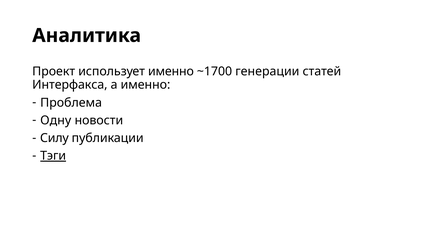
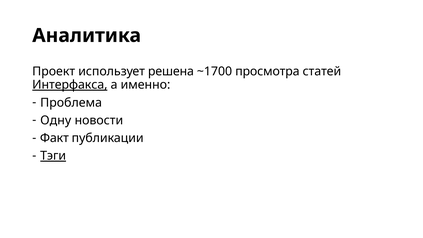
использует именно: именно -> решена (171, 72)
генерации: генерации -> просмотра (267, 72)
Интерфакса underline: none -> present (70, 85)
Силу: Силу -> Факт (54, 138)
